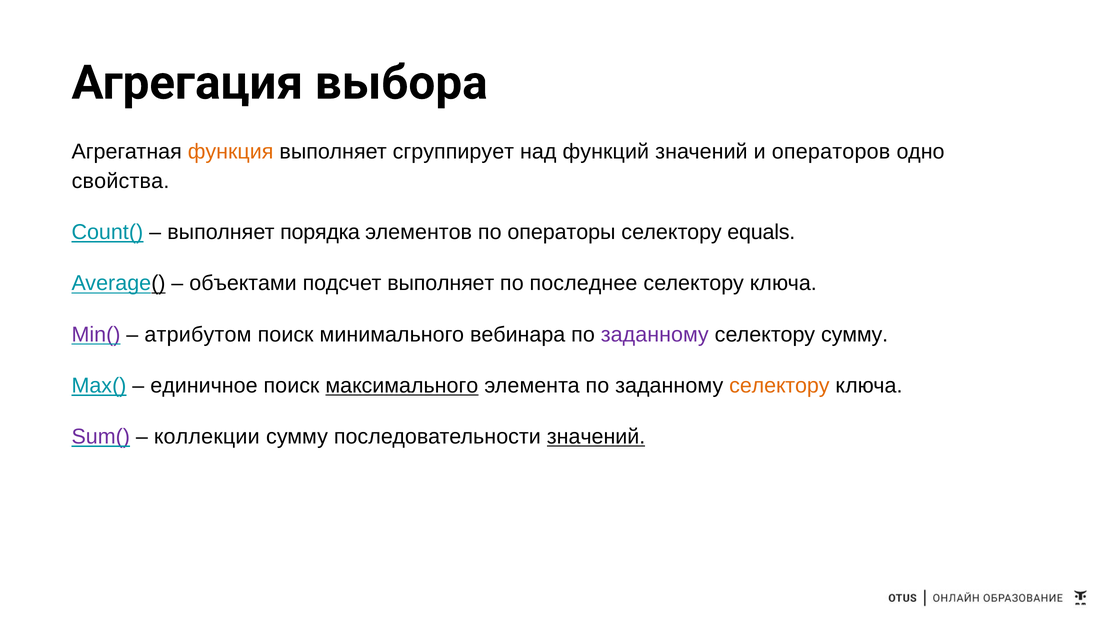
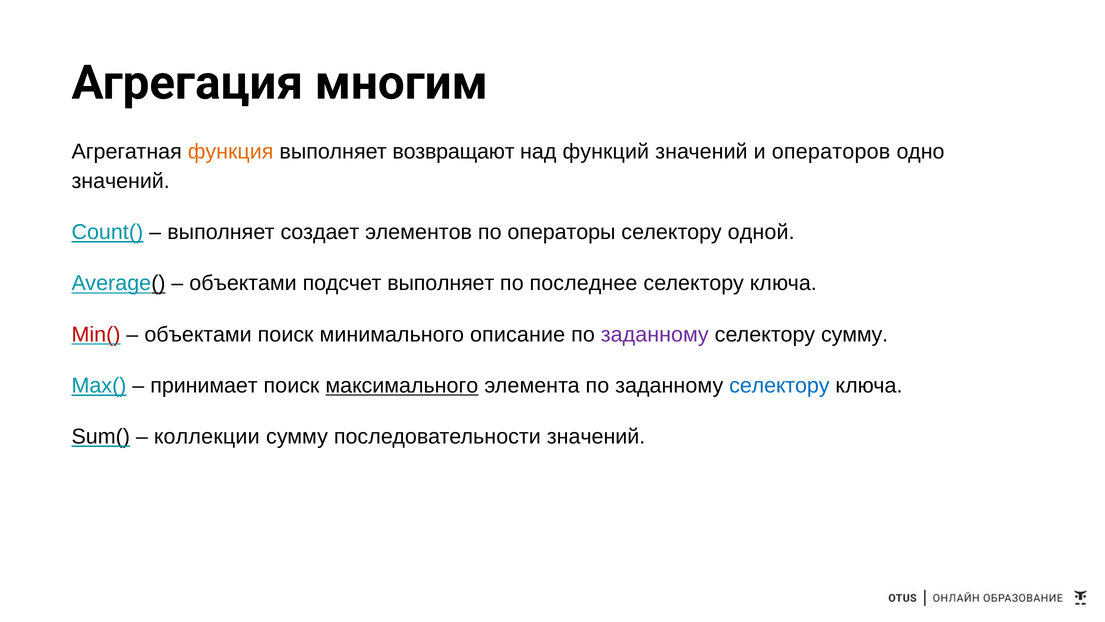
выбора: выбора -> многим (401, 83)
сгруппирует: сгруппирует -> возвращают (454, 151)
свойства: свойства -> значений (121, 181)
порядка: порядка -> создает (320, 232)
equals: equals -> одной (761, 232)
Min( colour: purple -> red (96, 334)
атрибутом: атрибутом -> объектами (198, 334)
вебинара: вебинара -> описание (518, 334)
единичное: единичное -> принимает (204, 385)
селектору colour: orange -> blue (779, 385)
Sum( colour: purple -> black (101, 437)
значений underline: present -> none (596, 437)
